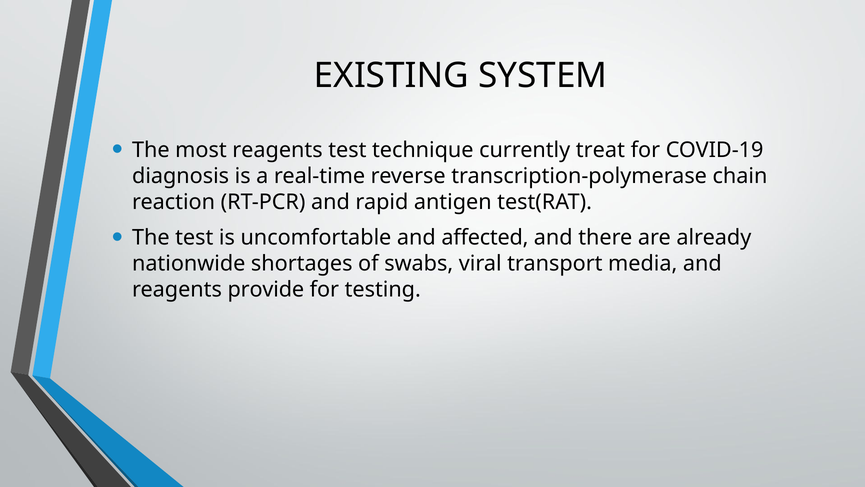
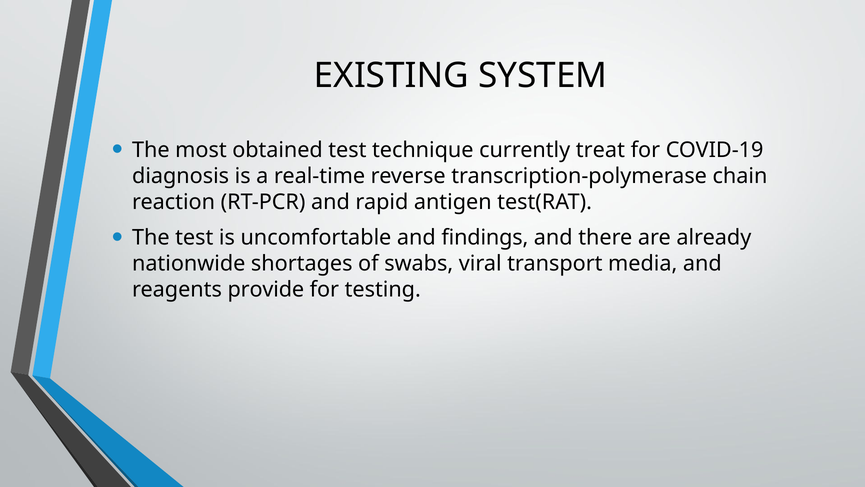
most reagents: reagents -> obtained (278, 150)
affected: affected -> findings (485, 237)
